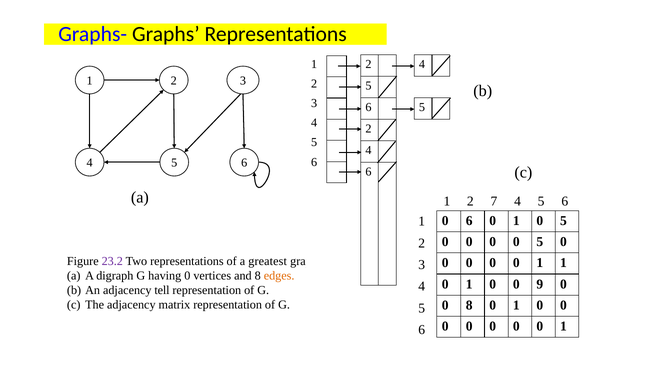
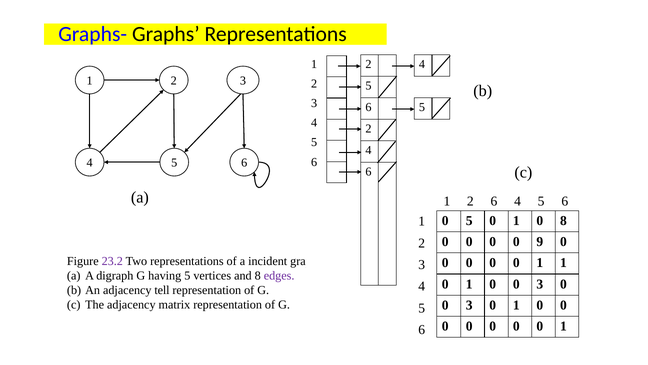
2 7: 7 -> 6 (494, 201)
0 6: 6 -> 5 (469, 220)
1 0 5: 5 -> 8 (563, 220)
0 0 5: 5 -> 9 (540, 242)
greatest: greatest -> incident (268, 261)
having 0: 0 -> 5 (187, 275)
edges colour: orange -> purple (279, 275)
1 0 0 9: 9 -> 3 (540, 284)
8: 8 -> 3 (469, 305)
